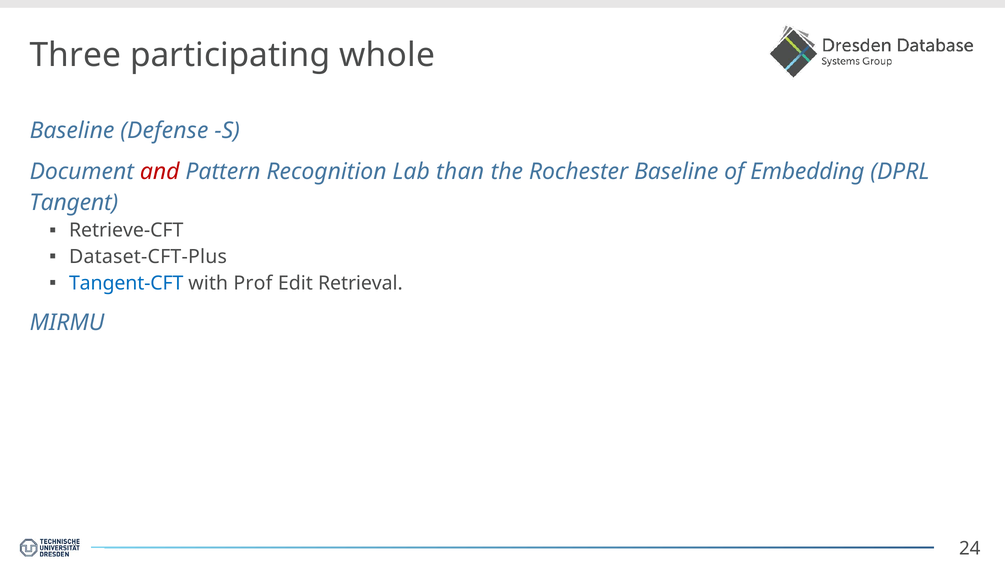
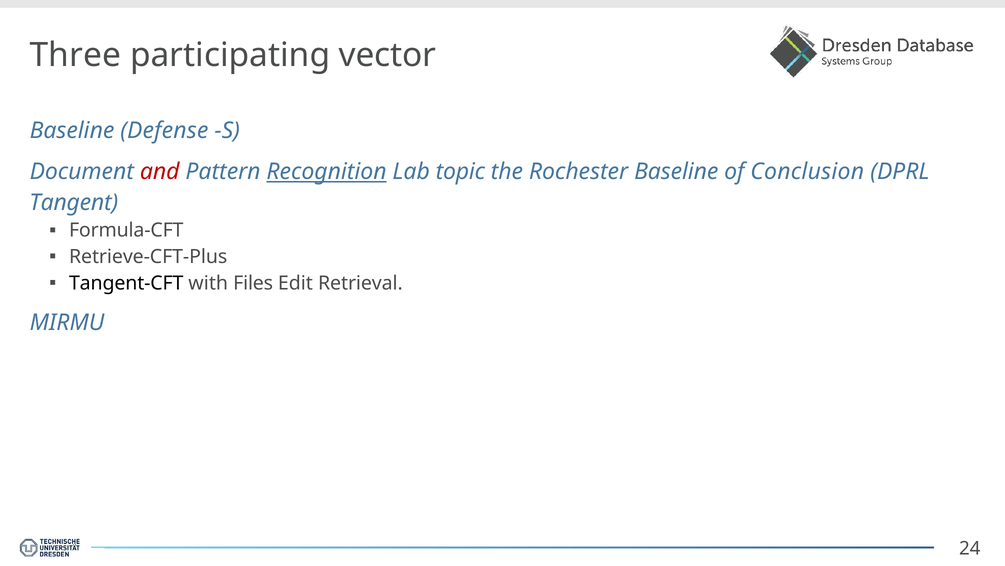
whole: whole -> vector (387, 55)
Recognition underline: none -> present (327, 171)
than: than -> topic (460, 171)
Embedding: Embedding -> Conclusion (807, 171)
Retrieve-CFT: Retrieve-CFT -> Formula-CFT (126, 230)
Dataset-CFT-Plus: Dataset-CFT-Plus -> Retrieve-CFT-Plus (148, 256)
Tangent-CFT colour: blue -> black (126, 283)
Prof: Prof -> Files (253, 283)
